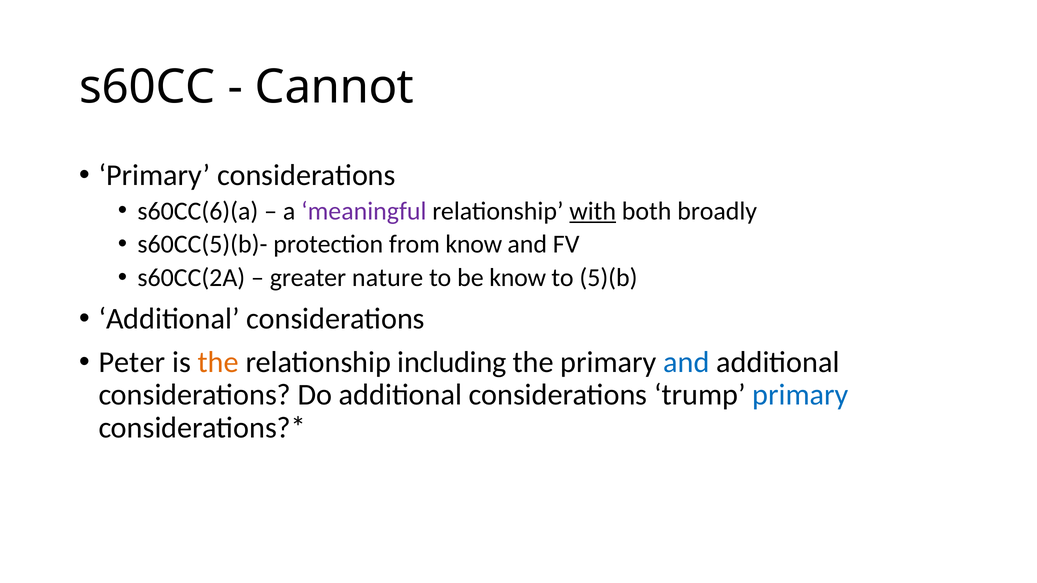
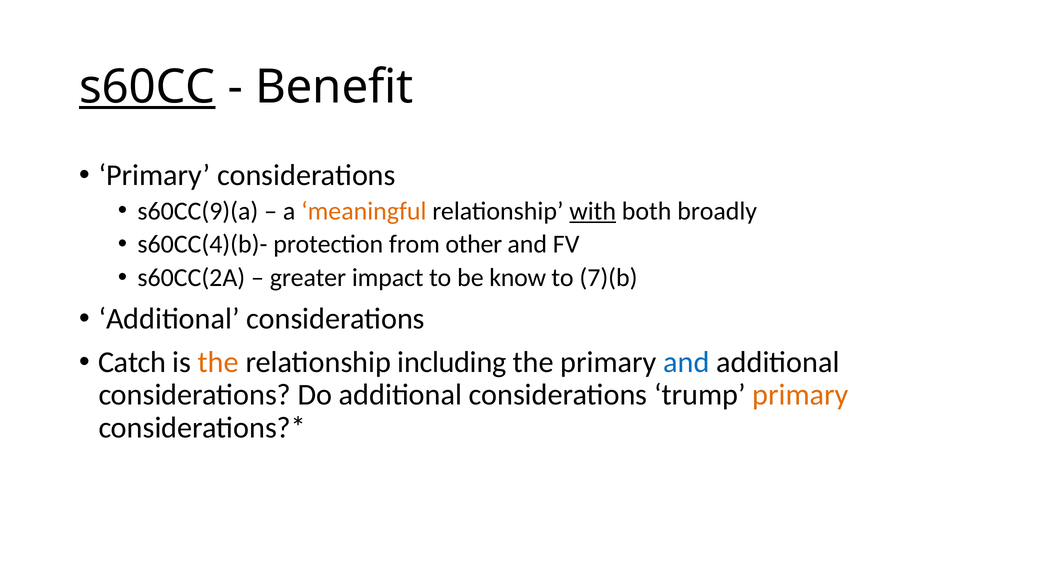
s60CC underline: none -> present (147, 87)
Cannot: Cannot -> Benefit (334, 87)
s60CC(6)(a: s60CC(6)(a -> s60CC(9)(a (198, 211)
meaningful colour: purple -> orange (364, 211)
s60CC(5)(b)-: s60CC(5)(b)- -> s60CC(4)(b)- (202, 244)
from know: know -> other (474, 244)
nature: nature -> impact (388, 278)
5)(b: 5)(b -> 7)(b (608, 278)
Peter: Peter -> Catch (132, 362)
primary colour: blue -> orange (801, 395)
